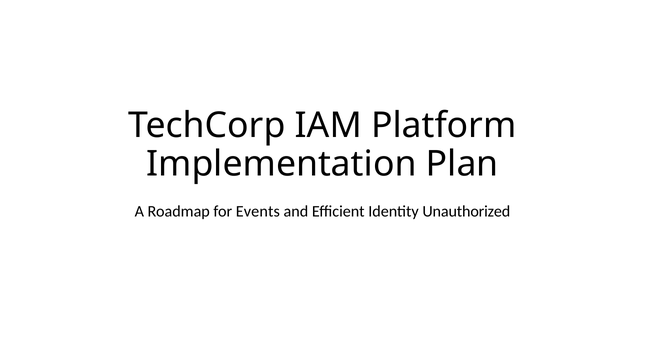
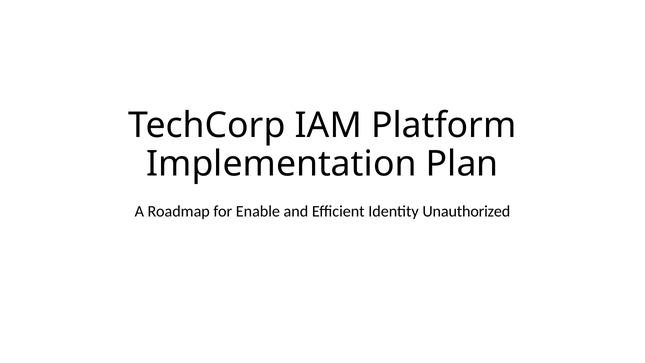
Events: Events -> Enable (258, 212)
